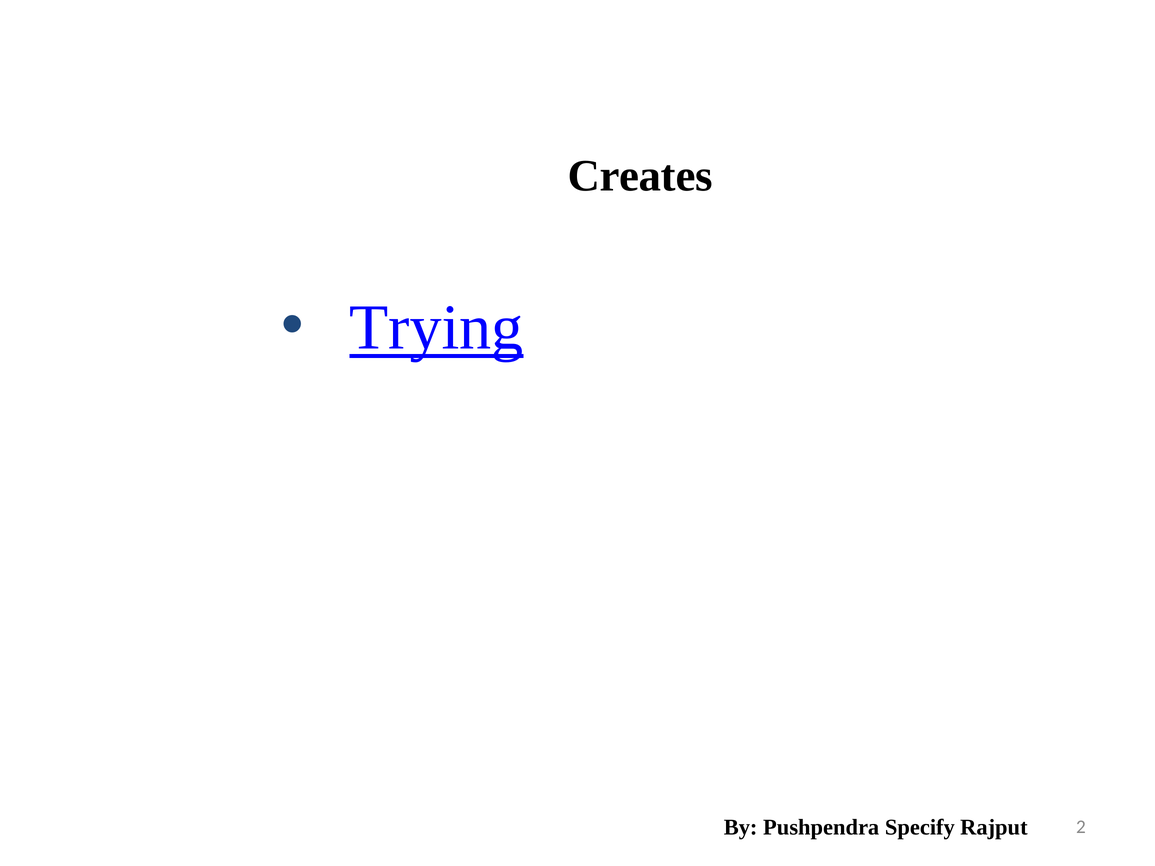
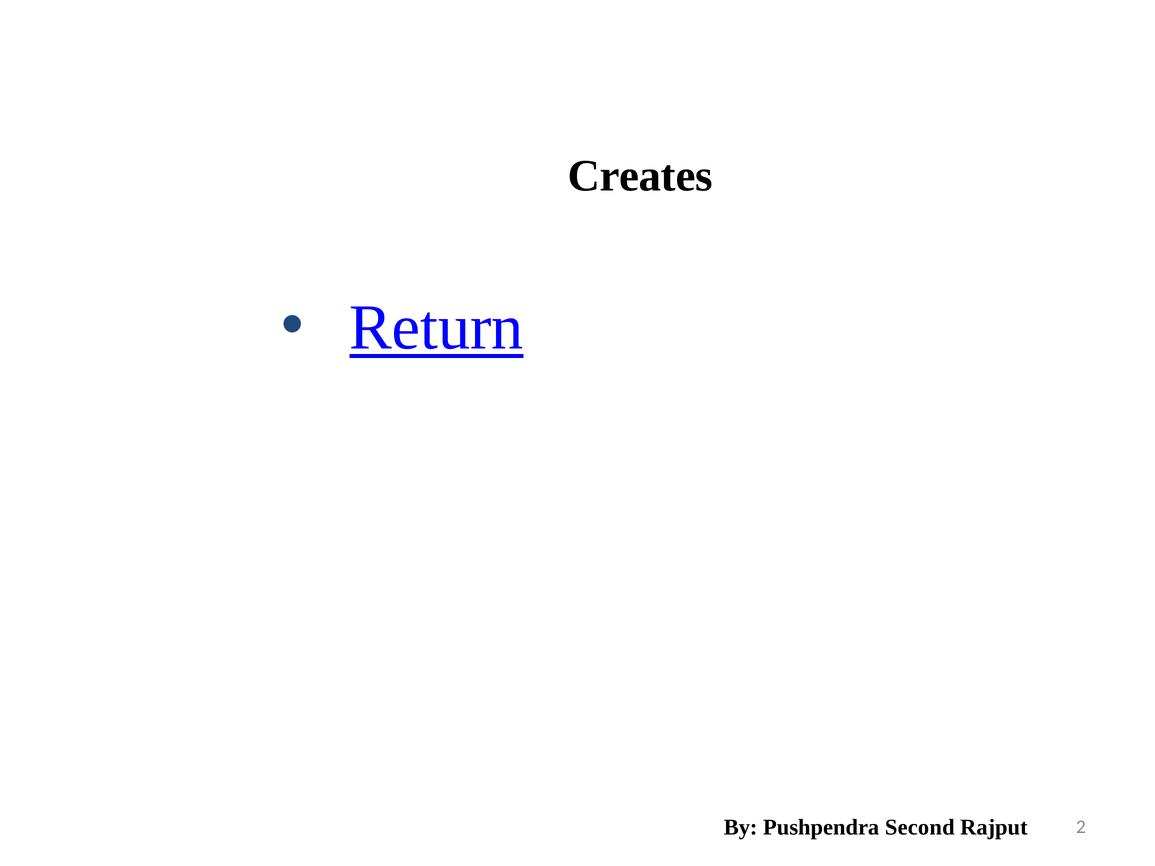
Trying: Trying -> Return (436, 328)
Specify: Specify -> Second (920, 828)
